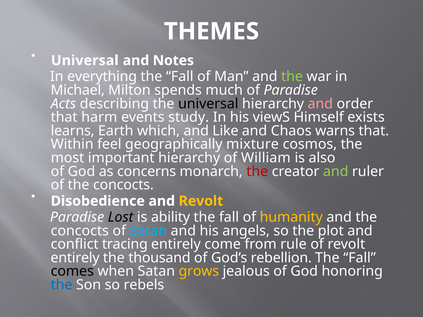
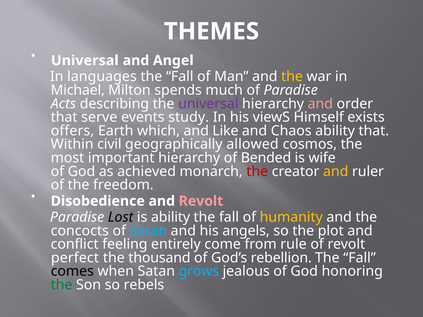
Notes: Notes -> Angel (173, 61)
everything: everything -> languages (102, 77)
the colour: light green -> yellow (292, 77)
universal colour: black -> purple (208, 104)
harm: harm -> serve (99, 117)
learns: learns -> offers (72, 131)
Chaos warns: warns -> ability (335, 131)
feel: feel -> civil (109, 144)
mixture: mixture -> allowed (252, 144)
William: William -> Bended (266, 158)
also: also -> wife (322, 158)
concerns: concerns -> achieved (147, 171)
and colour: light green -> yellow (336, 171)
of the concocts: concocts -> freedom (123, 185)
Revolt colour: yellow -> pink (201, 201)
tracing: tracing -> feeling (125, 244)
entirely: entirely -> perfect (75, 258)
grows colour: yellow -> light blue (199, 272)
the colour: blue -> green (62, 285)
